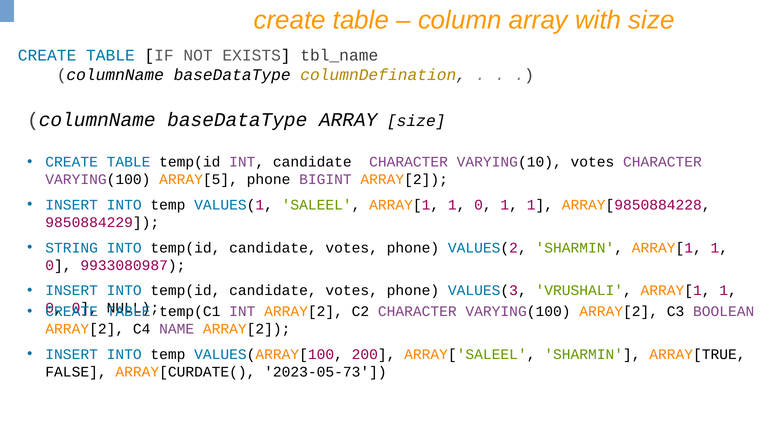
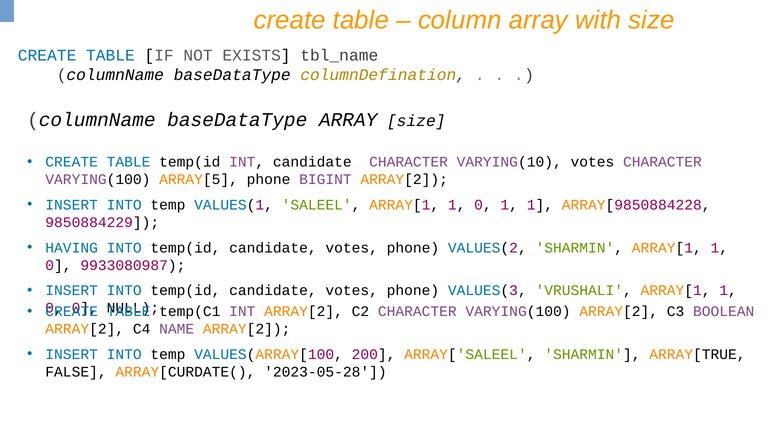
STRING: STRING -> HAVING (72, 247)
2023-05-73: 2023-05-73 -> 2023-05-28 (325, 372)
